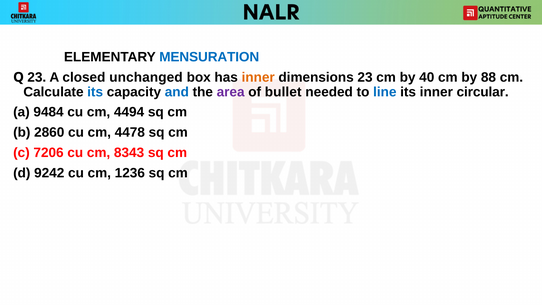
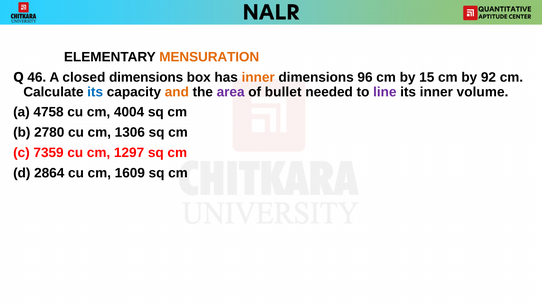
MENSURATION colour: blue -> orange (209, 57)
Q 23: 23 -> 46 (37, 77)
closed unchanged: unchanged -> dimensions (146, 77)
dimensions 23: 23 -> 96 (365, 77)
40: 40 -> 15 (427, 77)
88: 88 -> 92 (488, 77)
and colour: blue -> orange (177, 92)
line colour: blue -> purple (385, 92)
circular: circular -> volume (483, 92)
9484: 9484 -> 4758 (49, 112)
4494: 4494 -> 4004 (129, 112)
2860: 2860 -> 2780 (49, 132)
4478: 4478 -> 1306 (130, 132)
7206: 7206 -> 7359 (49, 153)
8343: 8343 -> 1297 (129, 153)
9242: 9242 -> 2864 (49, 173)
1236: 1236 -> 1609 (130, 173)
